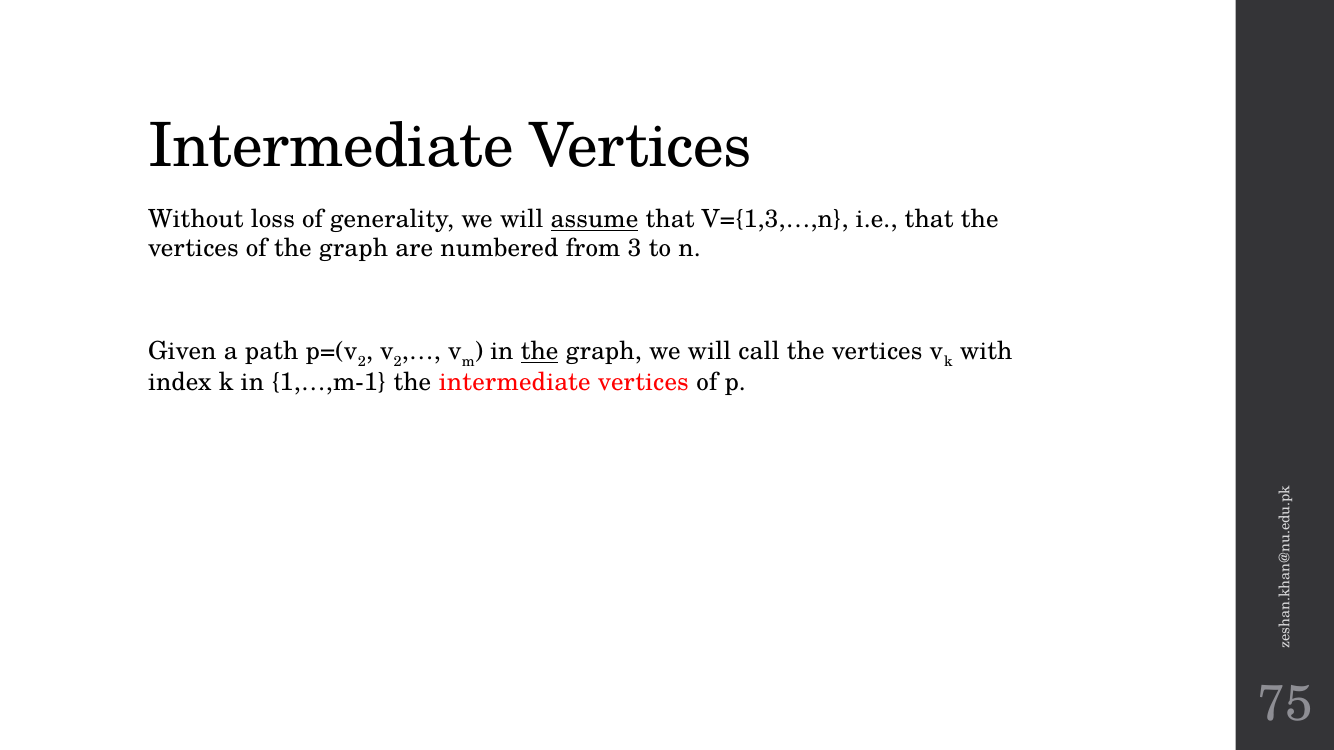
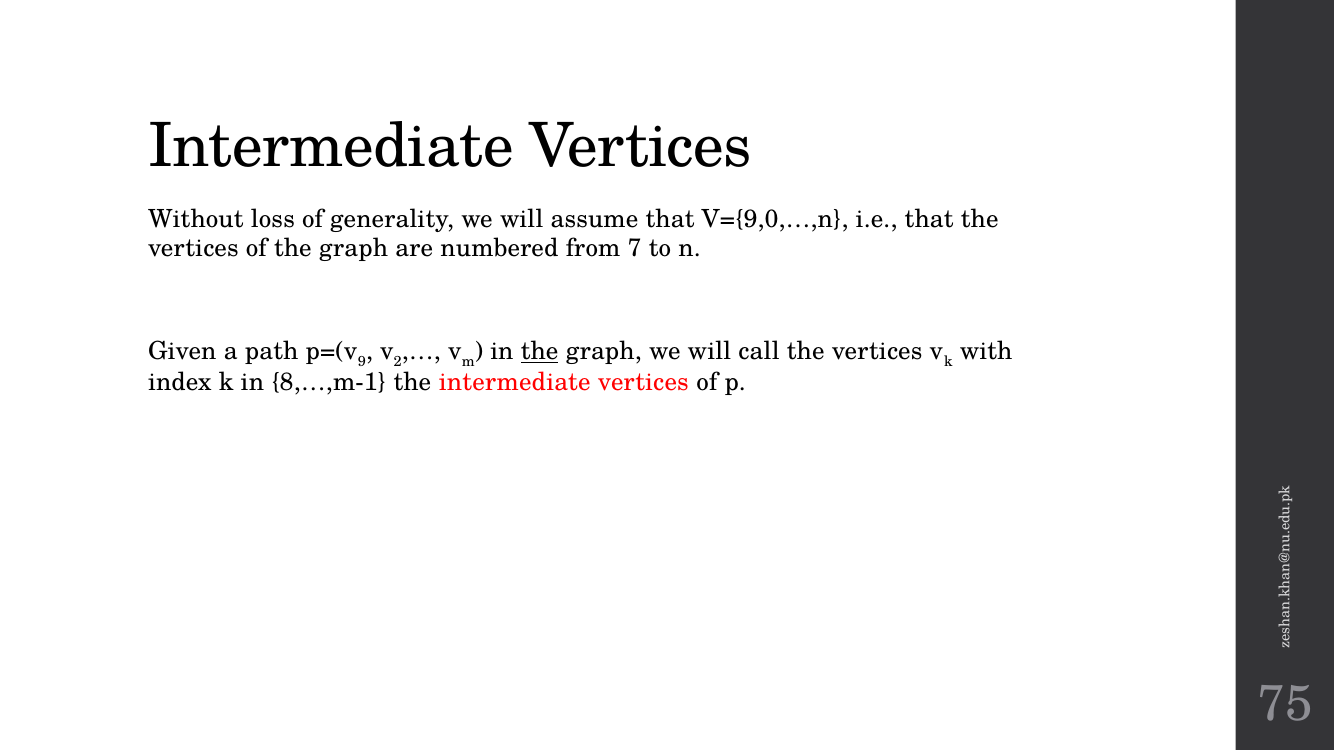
assume underline: present -> none (595, 220)
V={1,3,…,n: V={1,3,…,n -> V={9,0,…,n (775, 220)
3: 3 -> 7 (635, 248)
2: 2 -> 9 (362, 362)
1,…,m-1: 1,…,m-1 -> 8,…,m-1 (329, 382)
